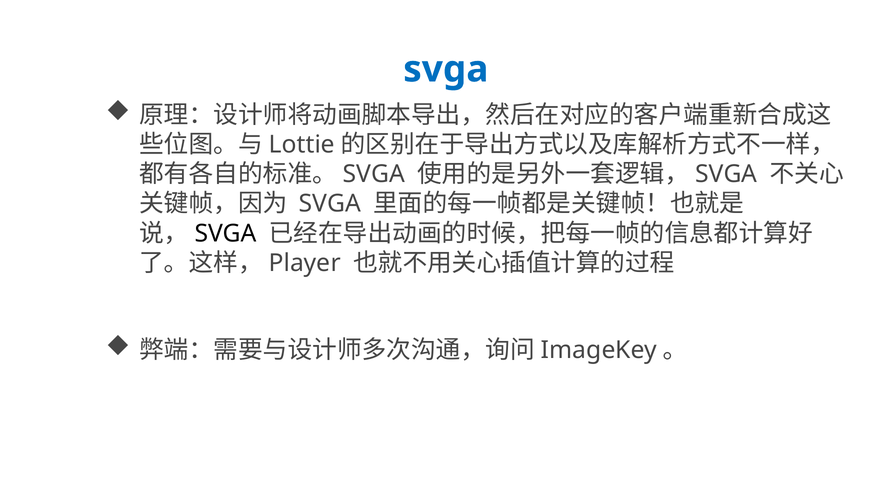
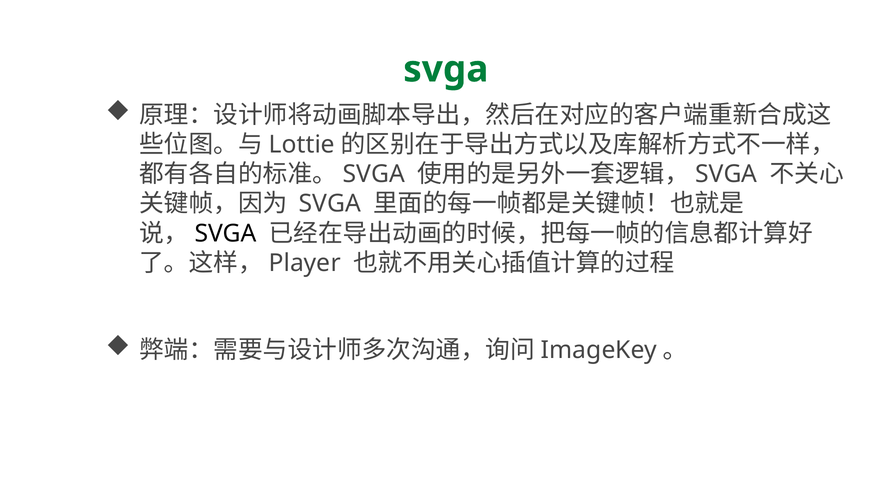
svga colour: blue -> green (446, 69)
